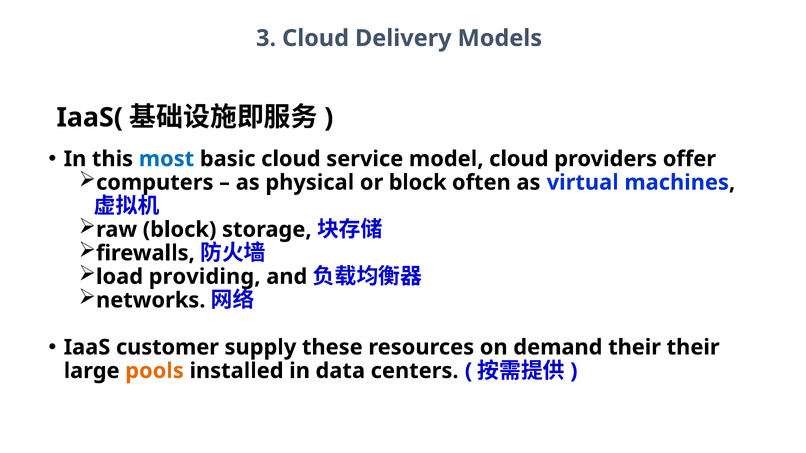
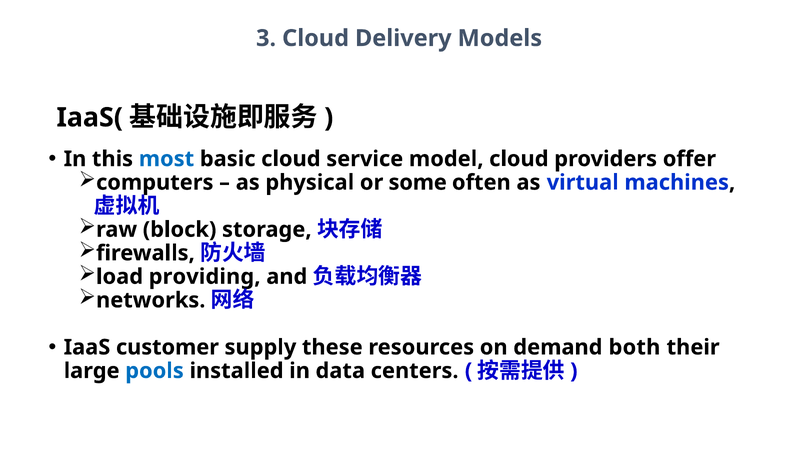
or block: block -> some (418, 183)
demand their: their -> both (634, 348)
pools colour: orange -> blue (155, 371)
